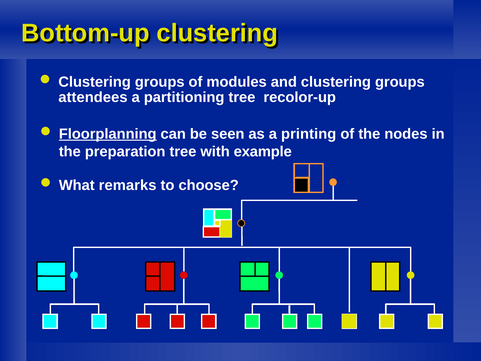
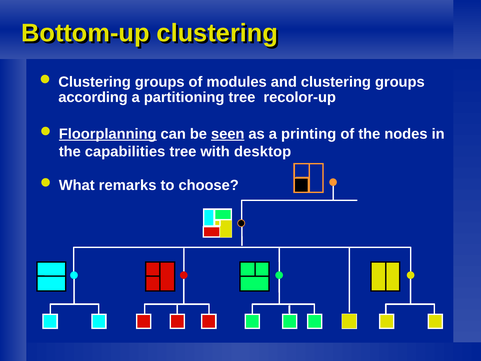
attendees: attendees -> according (93, 97)
seen underline: none -> present (228, 134)
preparation: preparation -> capabilities (125, 151)
example: example -> desktop (263, 151)
